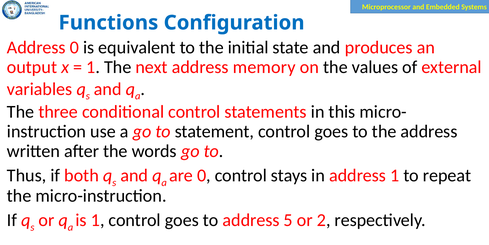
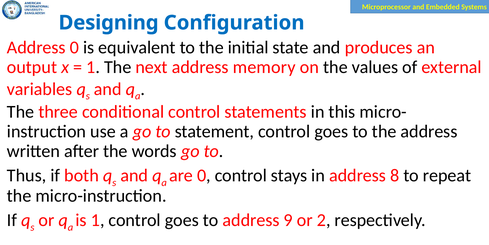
Functions: Functions -> Designing (109, 23)
address 1: 1 -> 8 (395, 175)
5: 5 -> 9 (288, 220)
